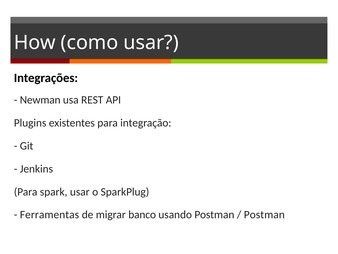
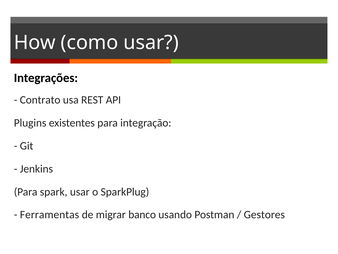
Newman: Newman -> Contrato (40, 100)
Postman: Postman -> Gestores (264, 214)
